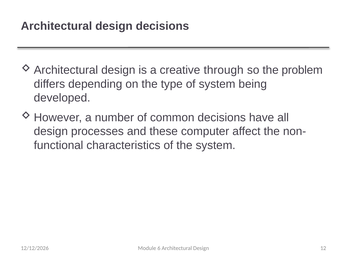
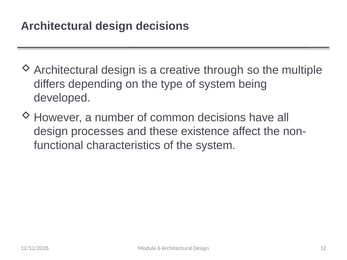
problem: problem -> multiple (302, 70)
computer: computer -> existence (205, 131)
